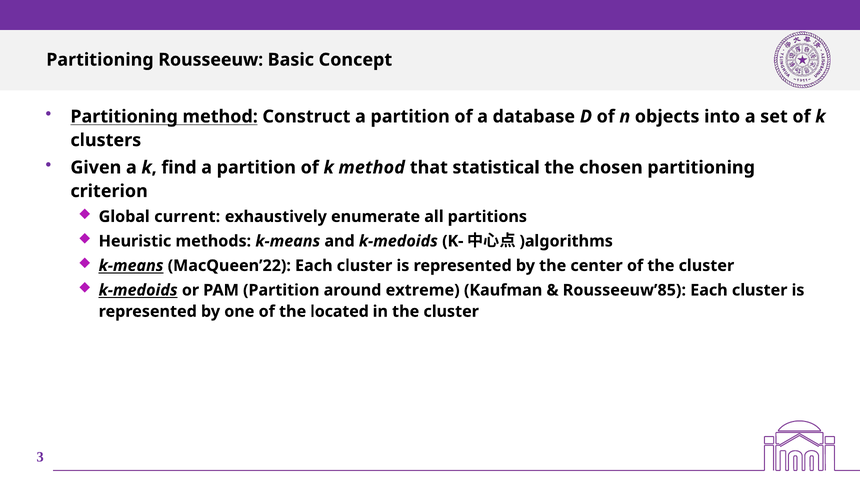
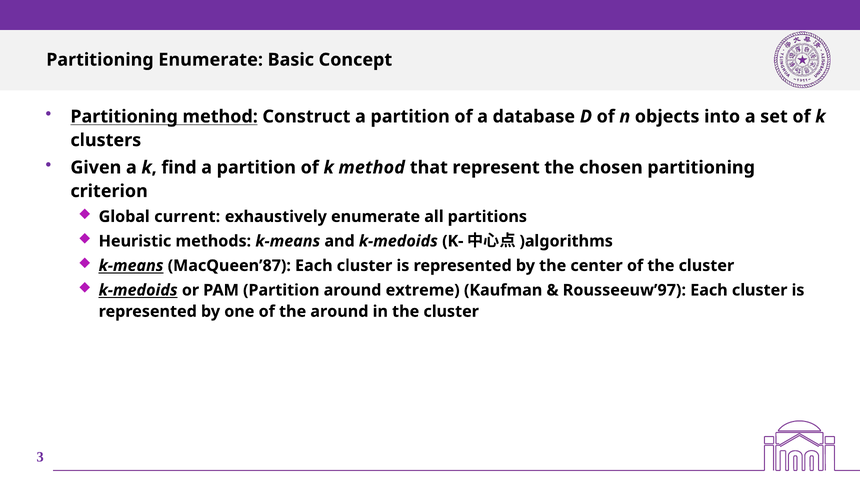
Partitioning Rousseeuw: Rousseeuw -> Enumerate (211, 60)
statistical: statistical -> represent (496, 167)
MacQueen’22: MacQueen’22 -> MacQueen’87 (229, 266)
Rousseeuw’85: Rousseeuw’85 -> Rousseeuw’97 (624, 290)
the located: located -> around (339, 311)
